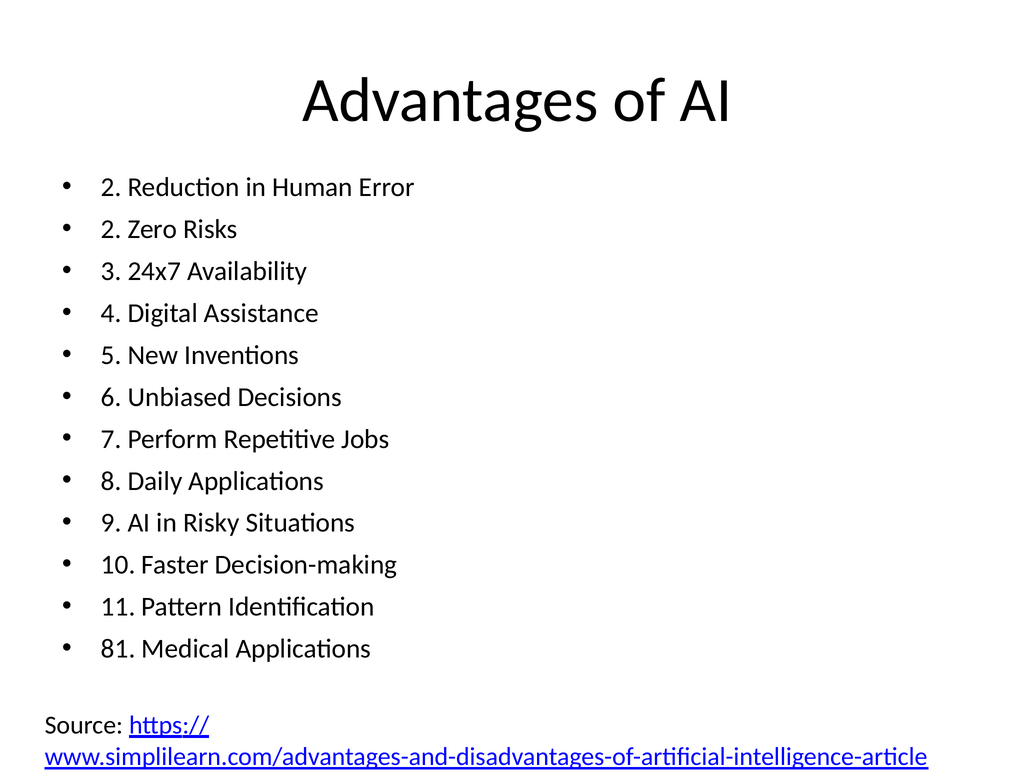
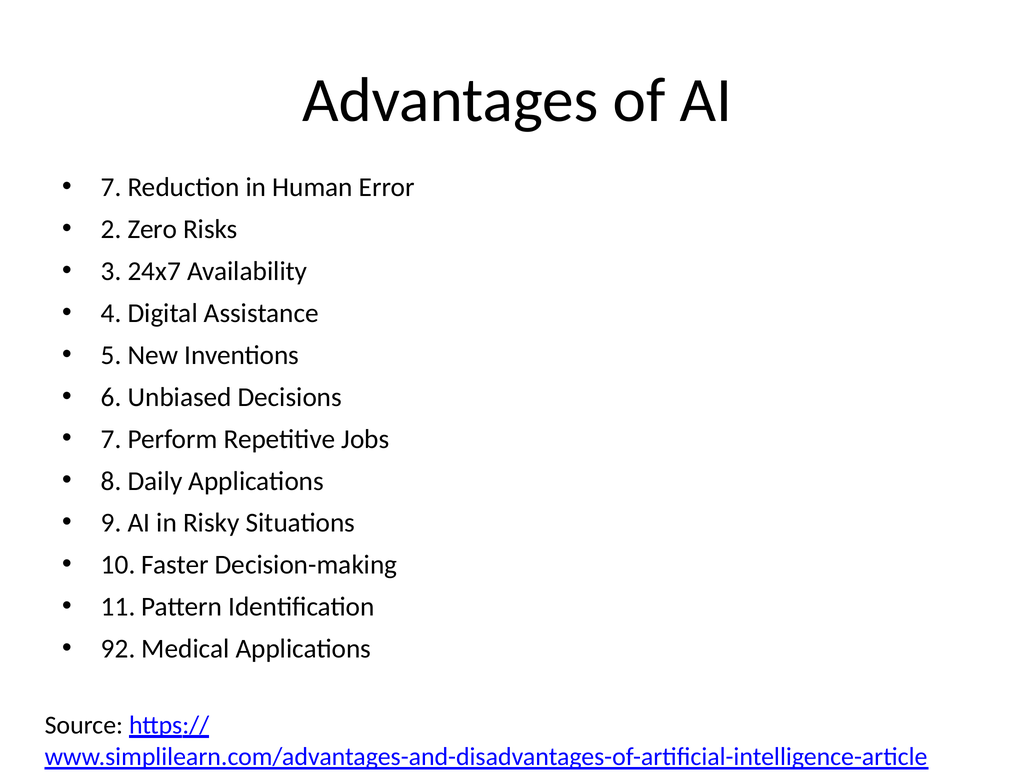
2: 2 -> 7 (111, 187)
81: 81 -> 92 (118, 649)
